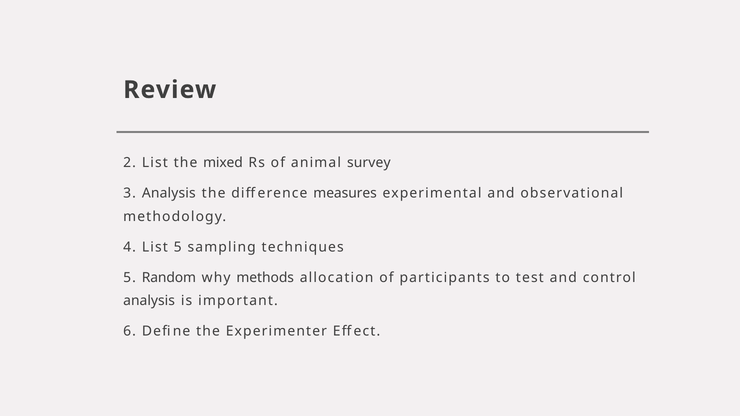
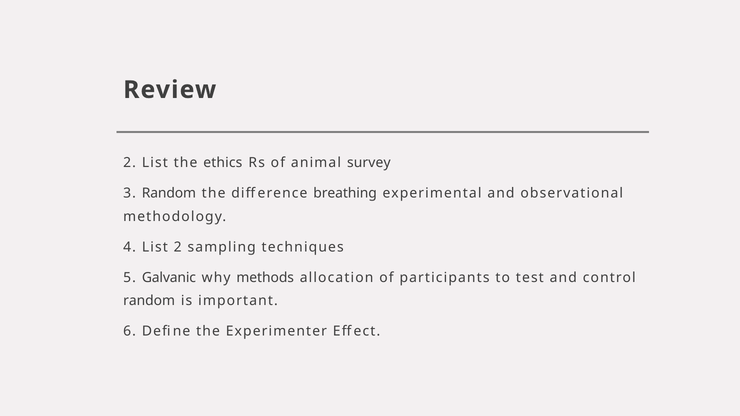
mixed: mixed -> ethics (223, 163)
3 Analysis: Analysis -> Random (169, 193)
measures: measures -> breathing (345, 193)
List 5: 5 -> 2 (178, 247)
Random: Random -> Galvanic (169, 278)
analysis: analysis -> random (149, 301)
